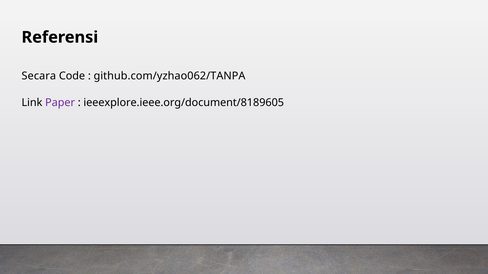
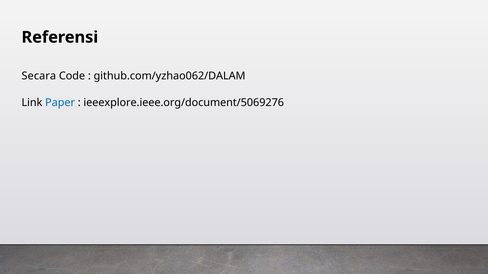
github.com/yzhao062/TANPA: github.com/yzhao062/TANPA -> github.com/yzhao062/DALAM (170, 76)
Paper colour: purple -> blue (60, 103)
ieeexplore.ieee.org/document/8189605: ieeexplore.ieee.org/document/8189605 -> ieeexplore.ieee.org/document/5069276 (184, 103)
